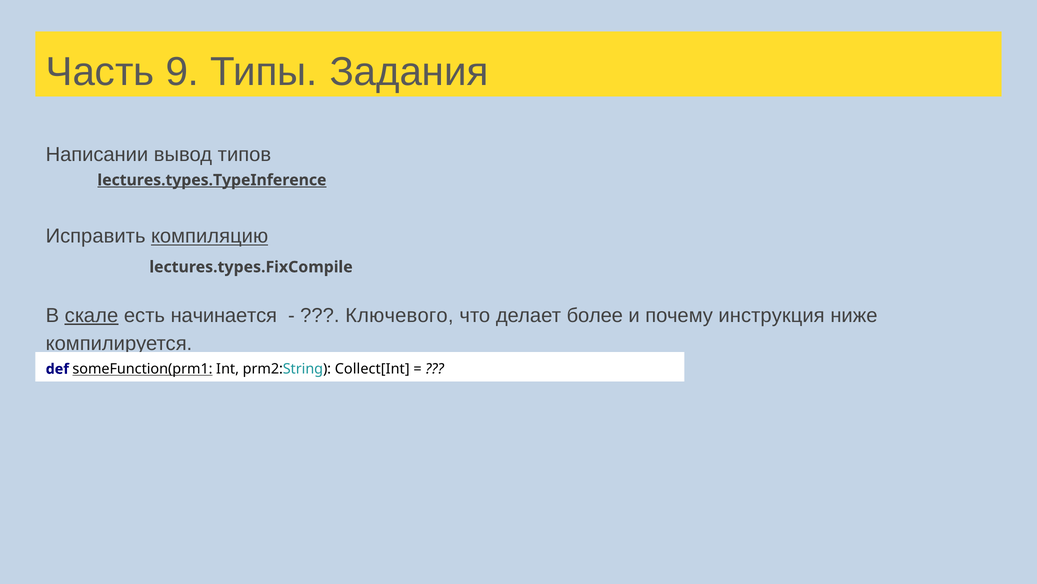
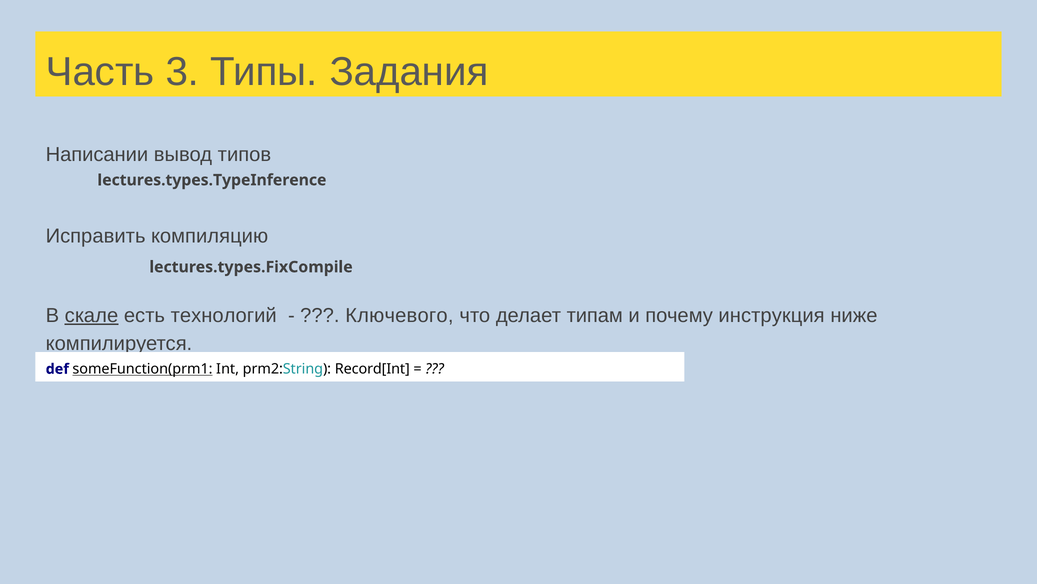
9: 9 -> 3 (182, 72)
lectures.types.TypeInference underline: present -> none (212, 180)
компиляцию underline: present -> none (210, 236)
начинается: начинается -> технологий (224, 315)
более: более -> типам (595, 315)
Collect[Int: Collect[Int -> Record[Int (372, 369)
